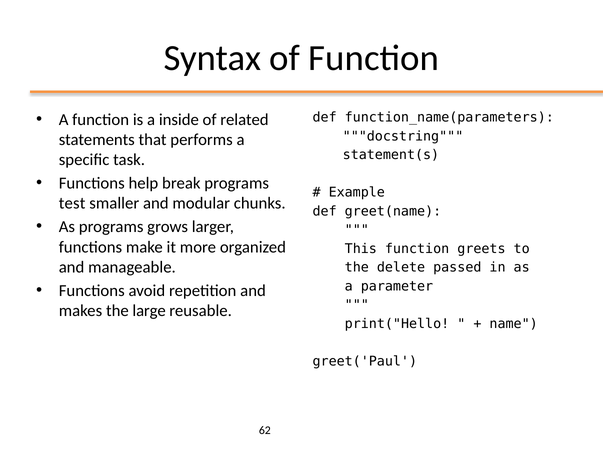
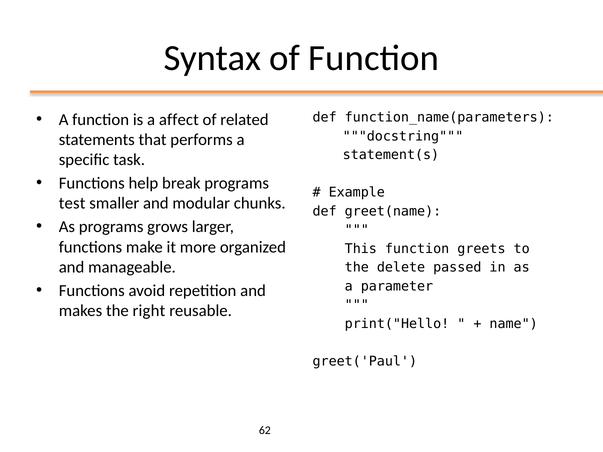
inside: inside -> affect (179, 120)
large: large -> right (149, 311)
